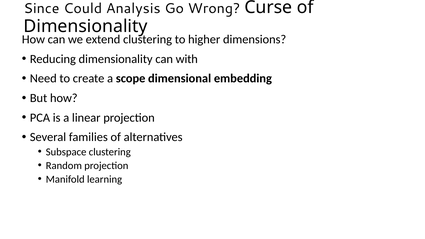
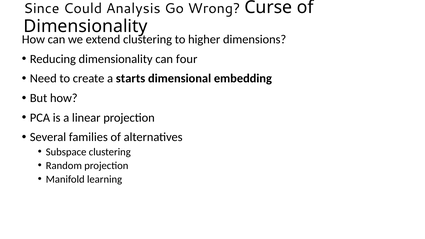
with: with -> four (187, 59)
scope: scope -> starts (131, 79)
